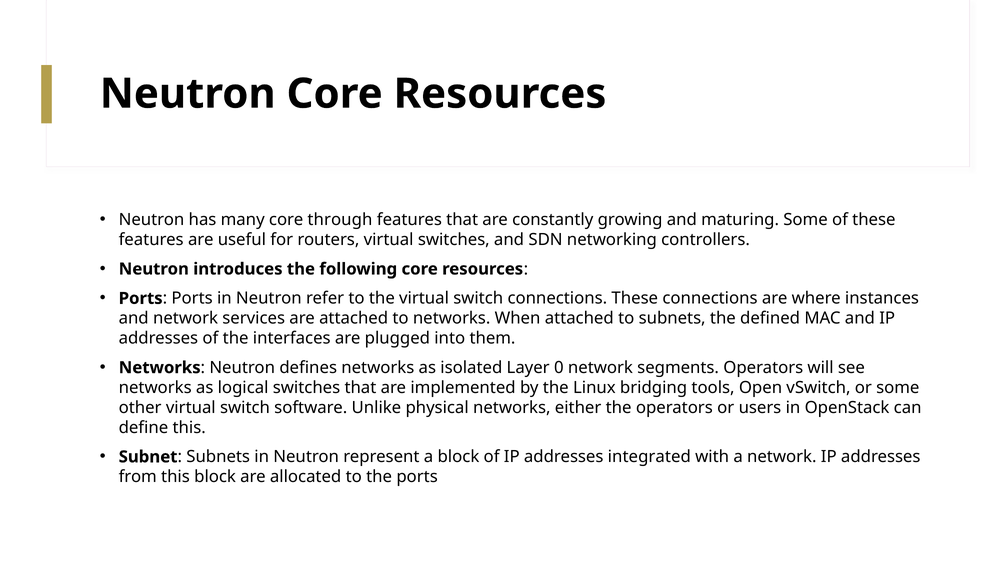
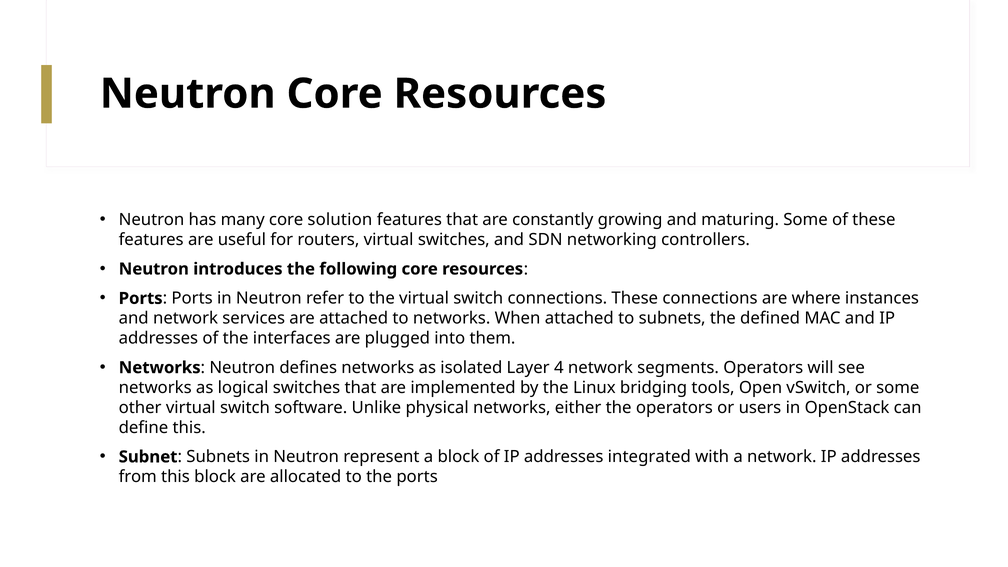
through: through -> solution (340, 220)
0: 0 -> 4 (559, 368)
